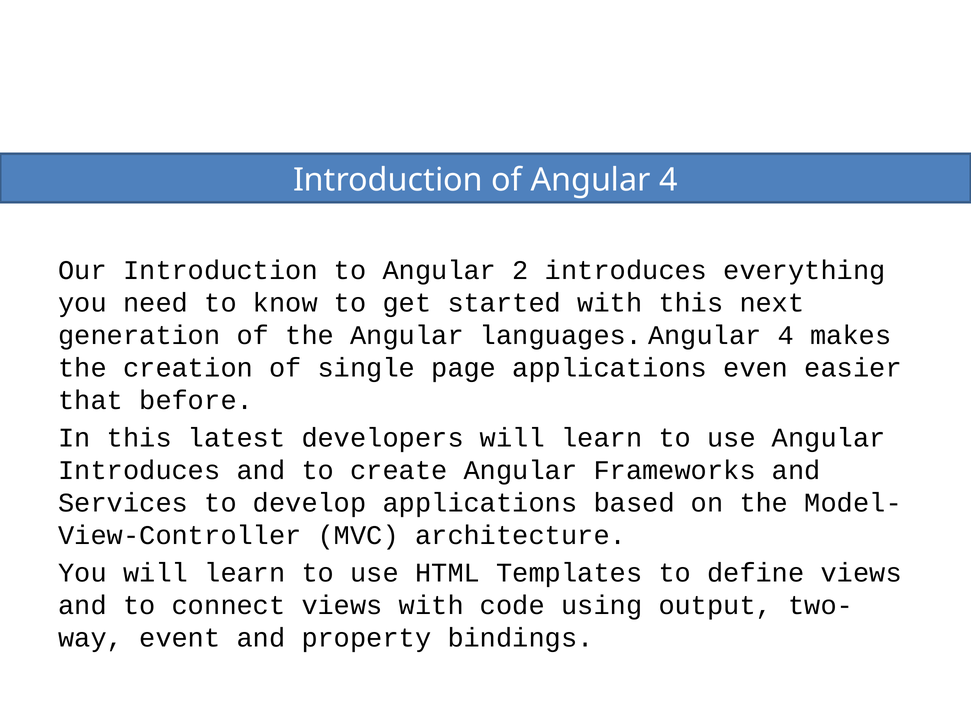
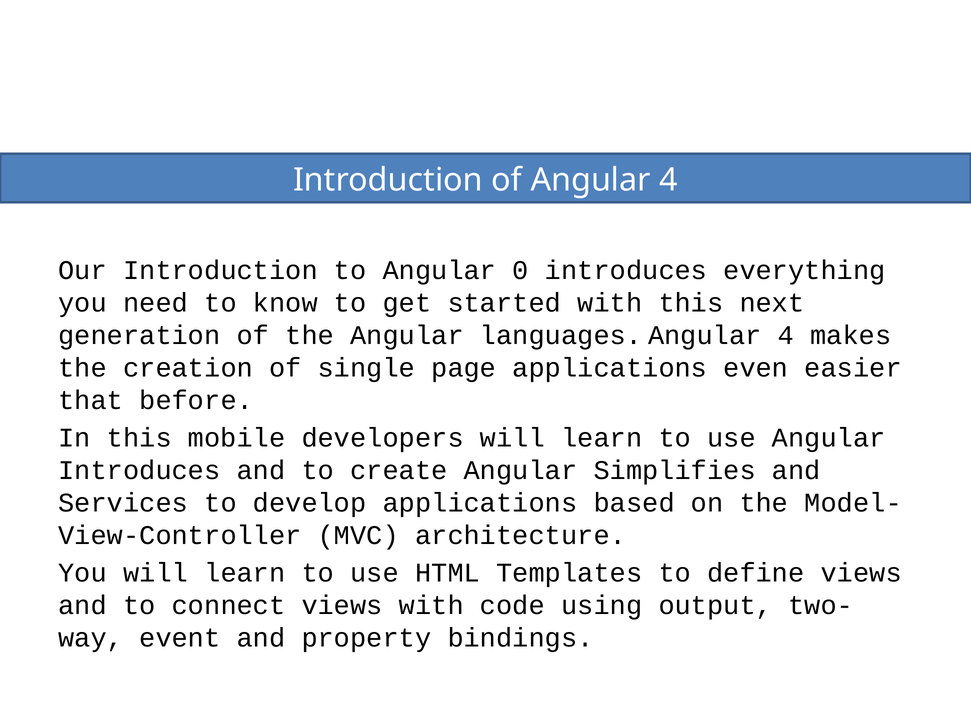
2: 2 -> 0 (521, 271)
latest: latest -> mobile (237, 438)
Frameworks: Frameworks -> Simplifies (675, 471)
